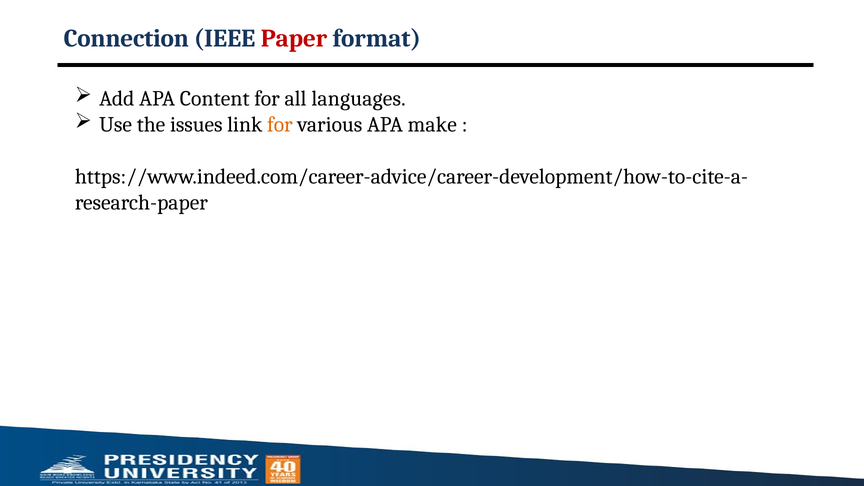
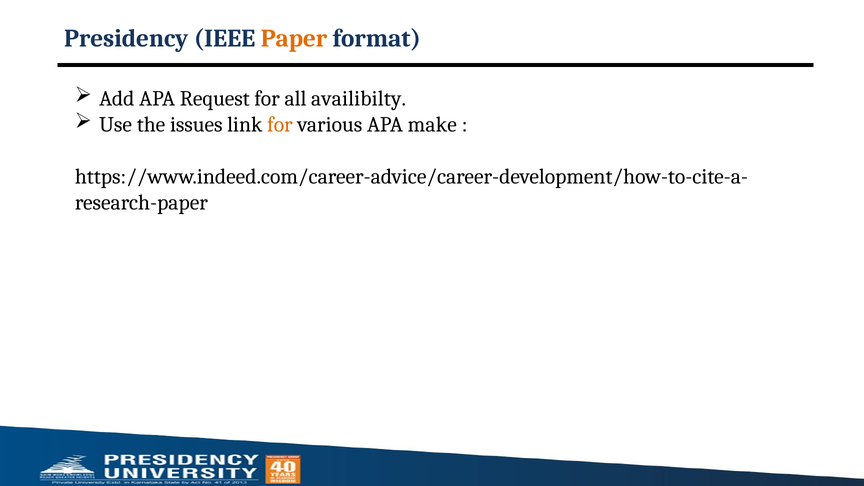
Connection: Connection -> Presidency (126, 38)
Paper colour: red -> orange (294, 38)
Content: Content -> Request (215, 99)
languages: languages -> availibilty (359, 99)
